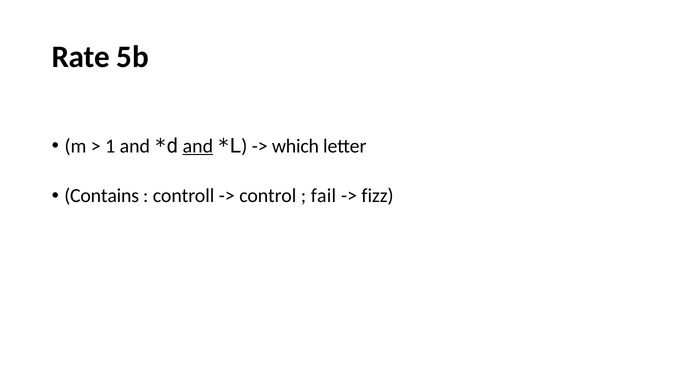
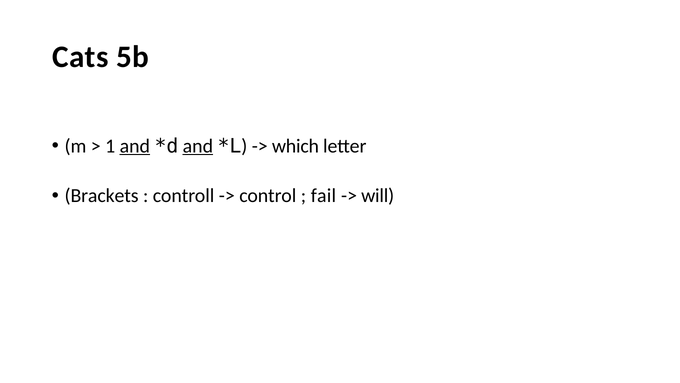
Rate: Rate -> Cats (80, 57)
and underline: none -> present (135, 146)
Contains: Contains -> Brackets (102, 196)
fizz: fizz -> will (378, 196)
